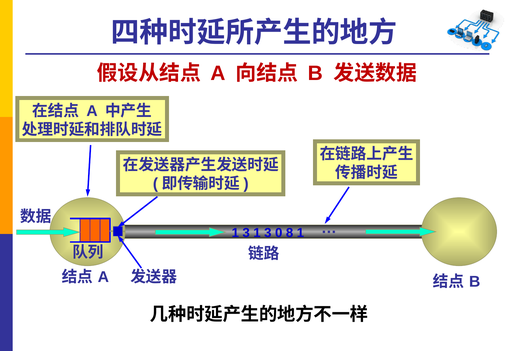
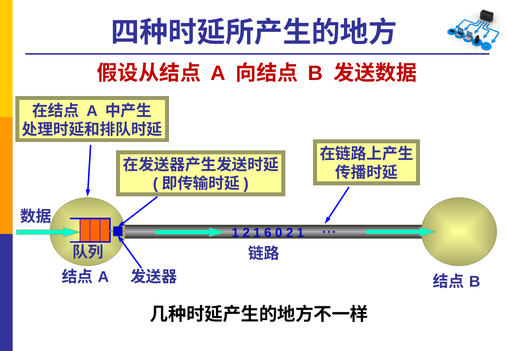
3: 3 -> 2 (246, 233)
3: 3 -> 6 (268, 233)
0 8: 8 -> 2 (290, 233)
